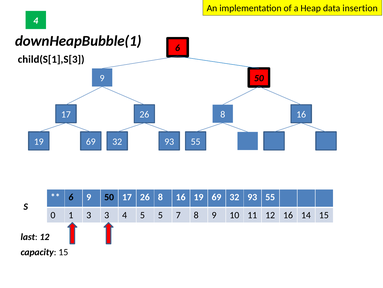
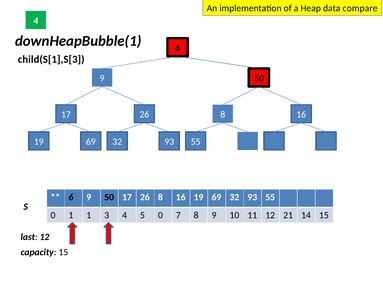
insertion: insertion -> compare (360, 8)
1 3: 3 -> 1 (89, 215)
5 5: 5 -> 0 (160, 215)
12 16: 16 -> 21 (288, 215)
